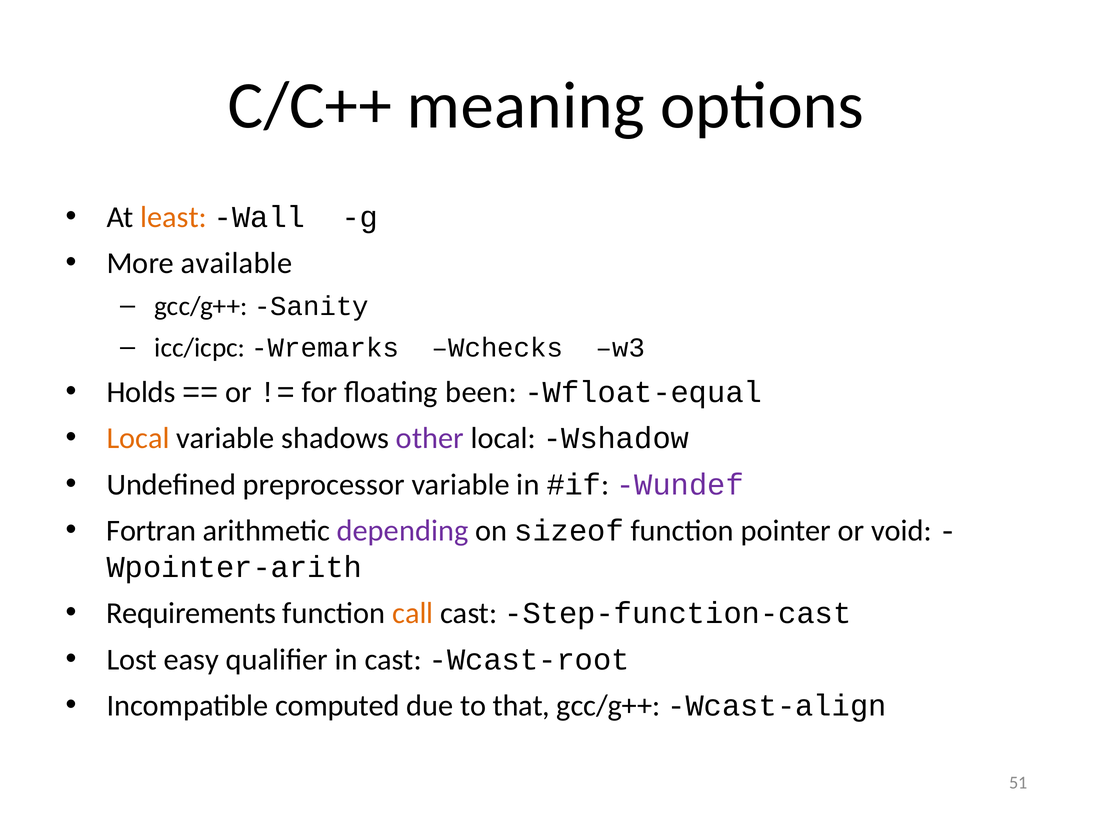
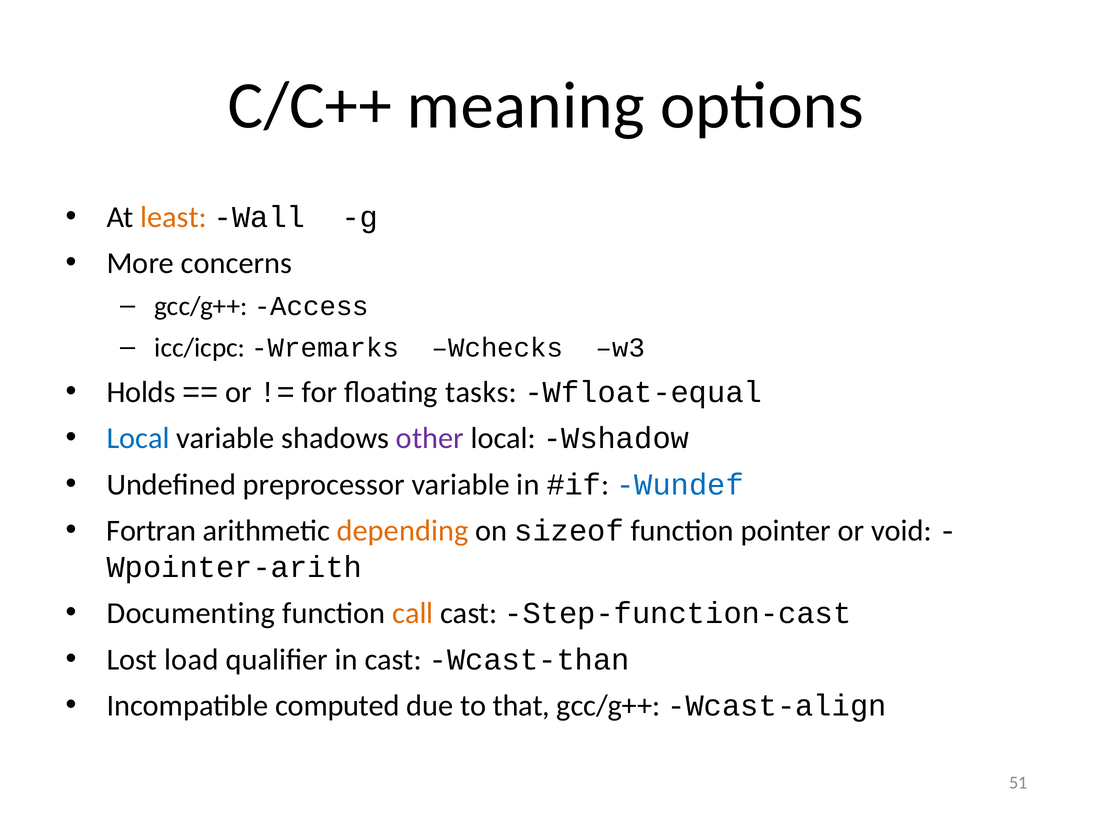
available: available -> concerns (237, 263)
Sanity: Sanity -> Access (311, 306)
been: been -> tasks (481, 392)
Local colour: orange -> blue (138, 438)
Wundef colour: purple -> blue (680, 484)
depending colour: purple -> orange (403, 531)
Requirements: Requirements -> Documenting (191, 613)
easy: easy -> load (191, 659)
Wcast-root: Wcast-root -> Wcast-than (529, 659)
